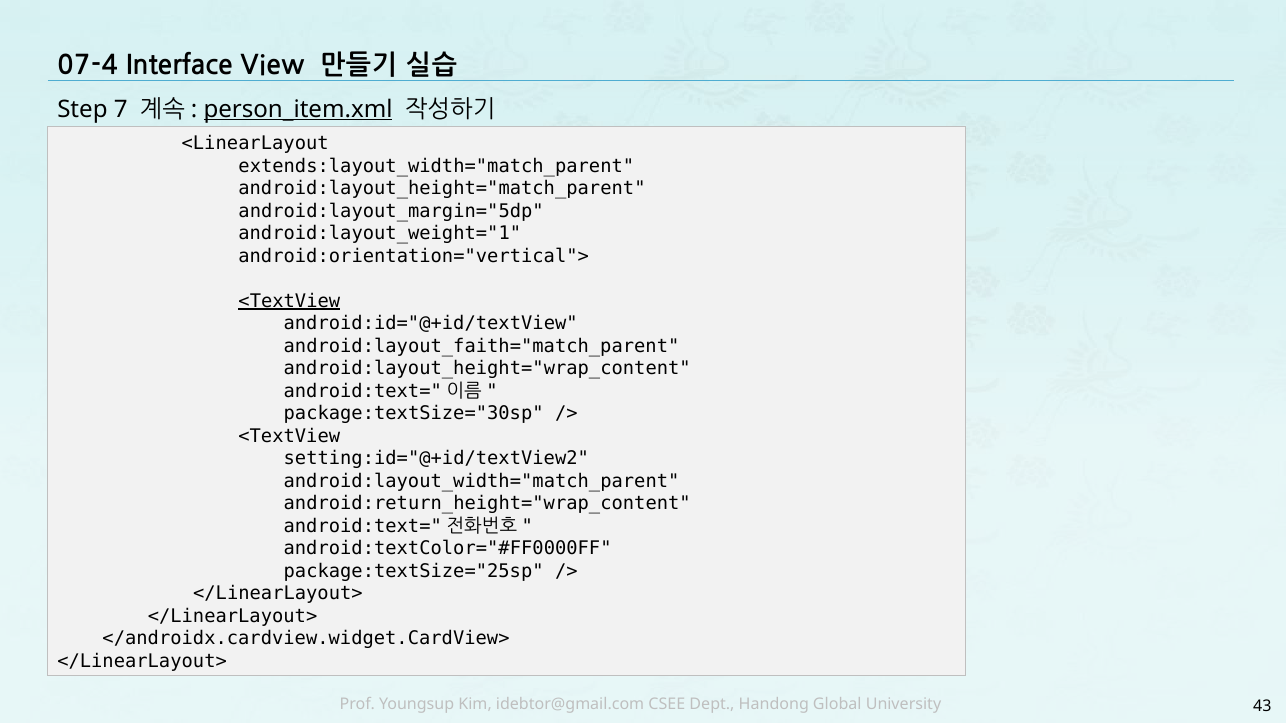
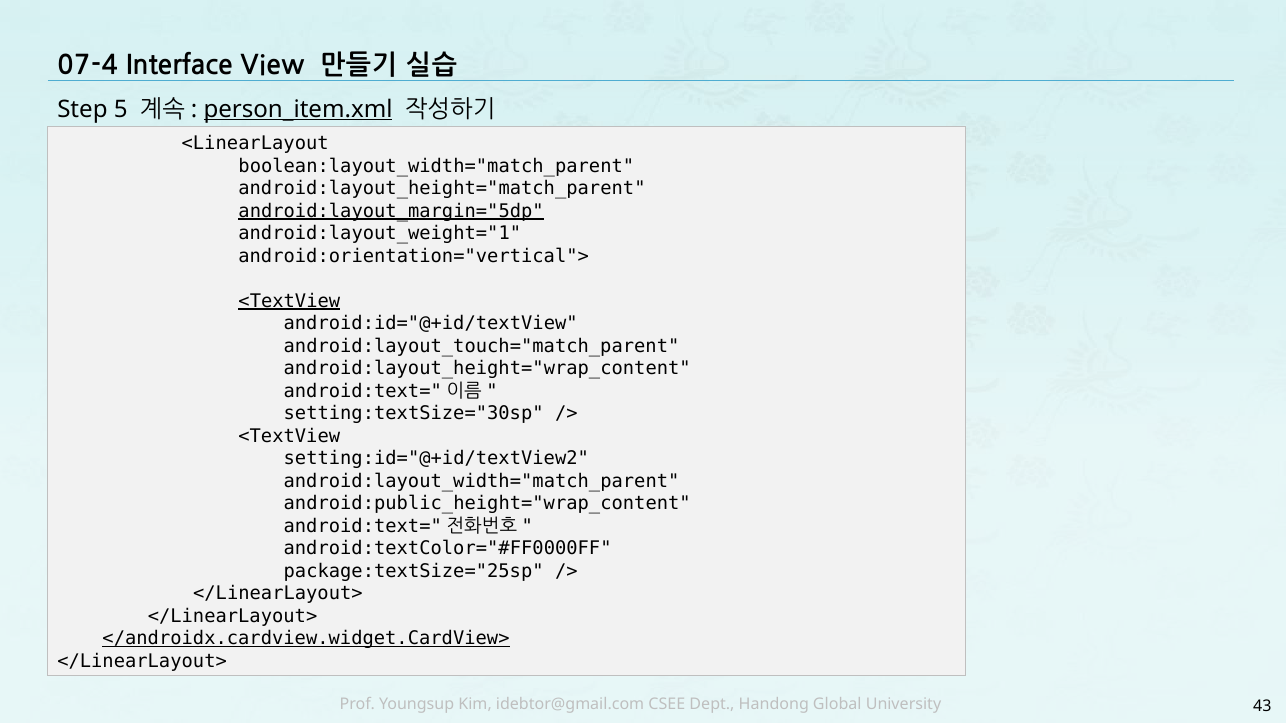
7: 7 -> 5 (121, 109)
extends:layout_width="match_parent: extends:layout_width="match_parent -> boolean:layout_width="match_parent (436, 166)
android:layout_margin="5dp underline: none -> present (391, 211)
android:layout_faith="match_parent: android:layout_faith="match_parent -> android:layout_touch="match_parent (482, 346)
package:textSize="30sp: package:textSize="30sp -> setting:textSize="30sp (414, 414)
android:return_height="wrap_content: android:return_height="wrap_content -> android:public_height="wrap_content (487, 504)
</androidx.cardview.widget.CardView> underline: none -> present (306, 639)
